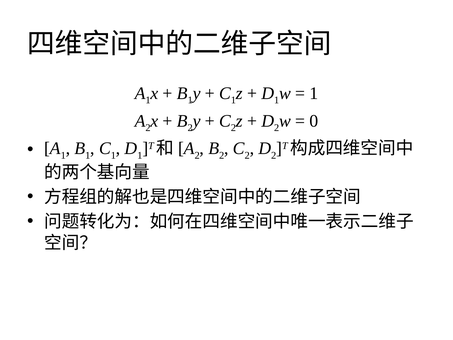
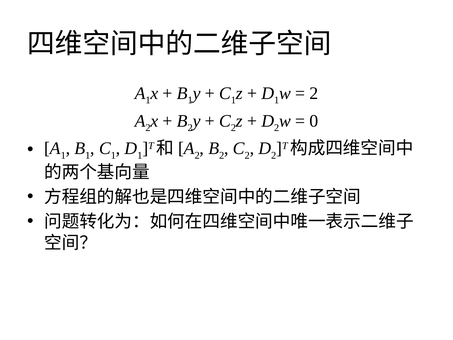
1: 1 -> 2 (314, 93)
